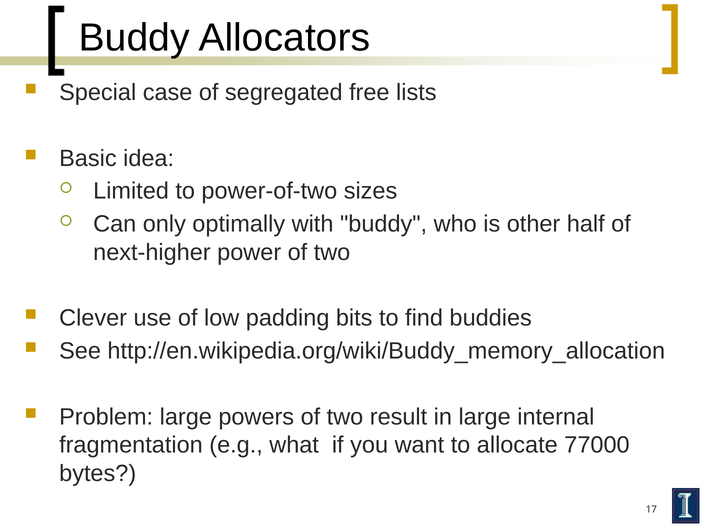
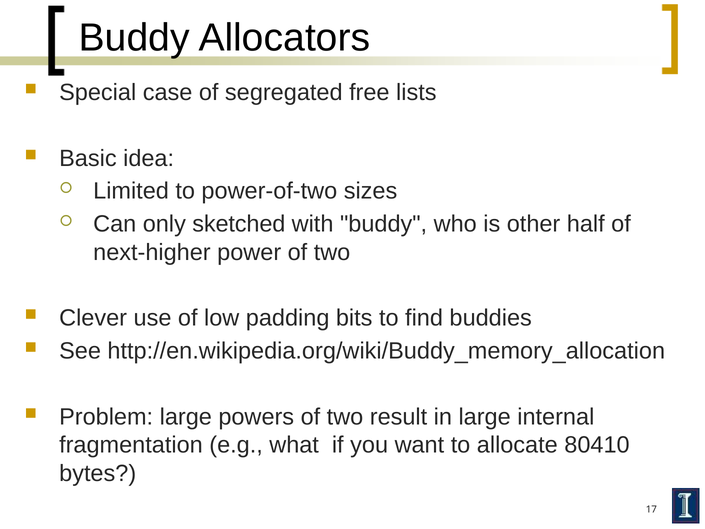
optimally: optimally -> sketched (239, 224)
77000: 77000 -> 80410 (597, 445)
